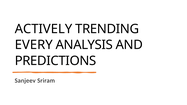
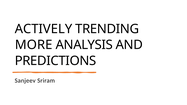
EVERY: EVERY -> MORE (34, 45)
